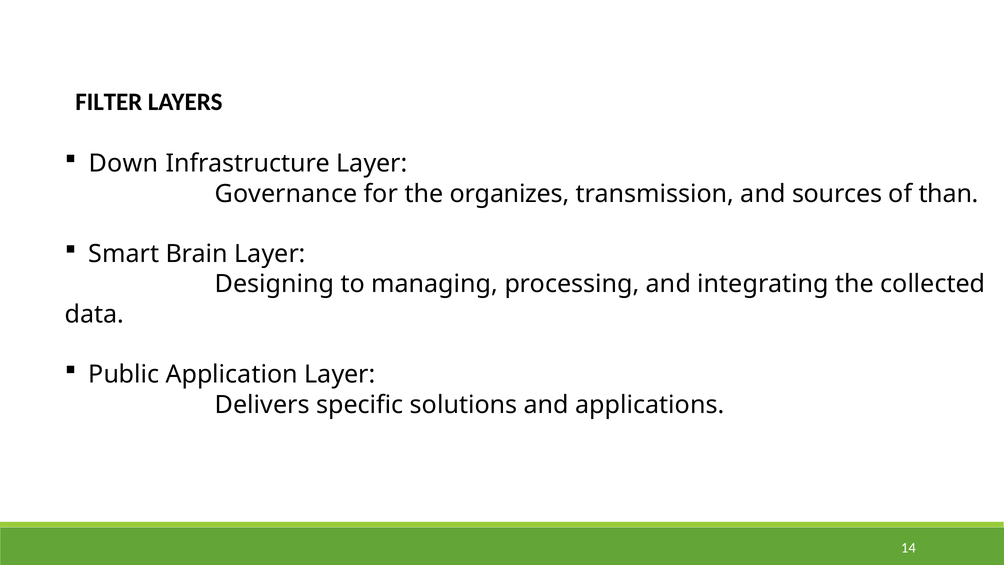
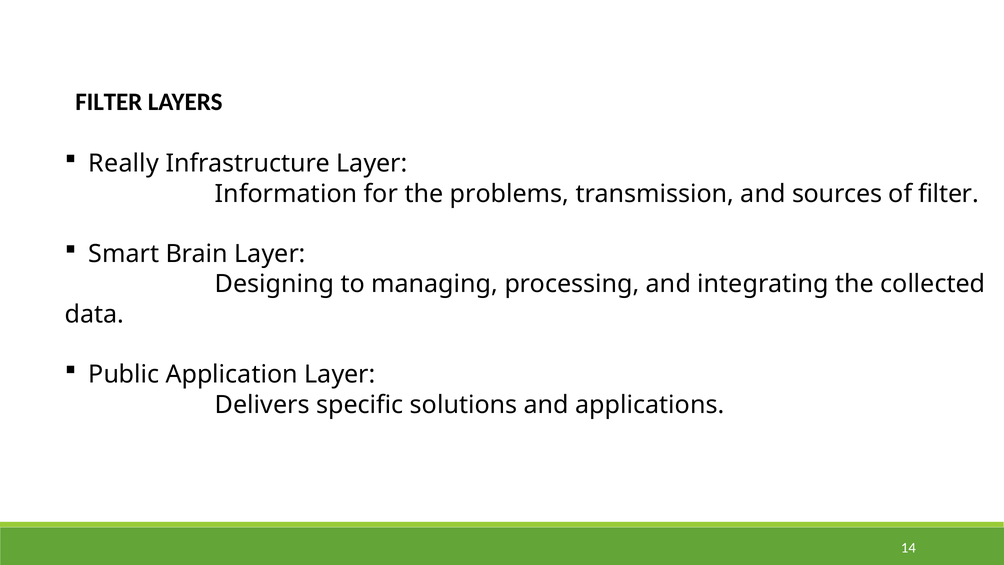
Down: Down -> Really (124, 164)
Governance: Governance -> Information (286, 194)
organizes: organizes -> problems (509, 194)
of than: than -> filter (949, 194)
